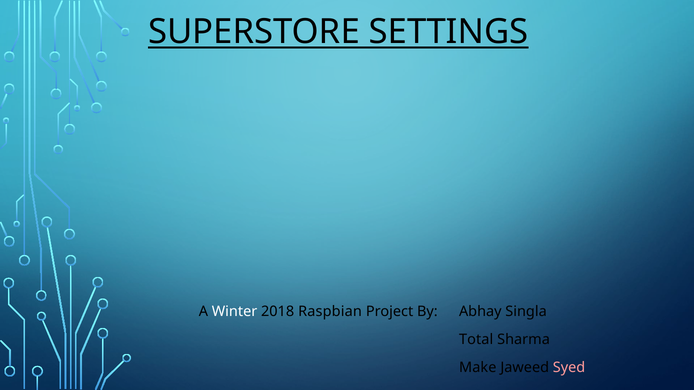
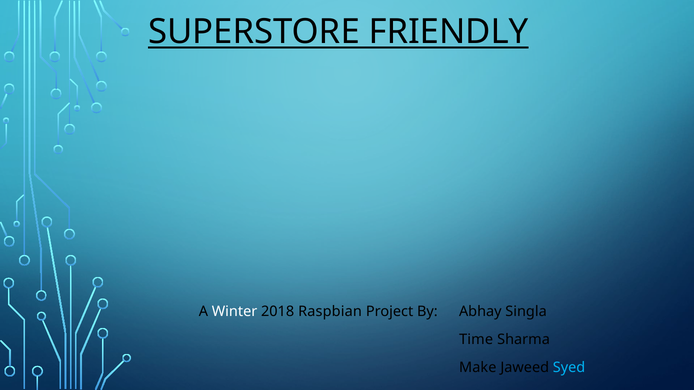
SETTINGS: SETTINGS -> FRIENDLY (449, 32)
Total: Total -> Time (476, 340)
Syed colour: pink -> light blue (569, 368)
